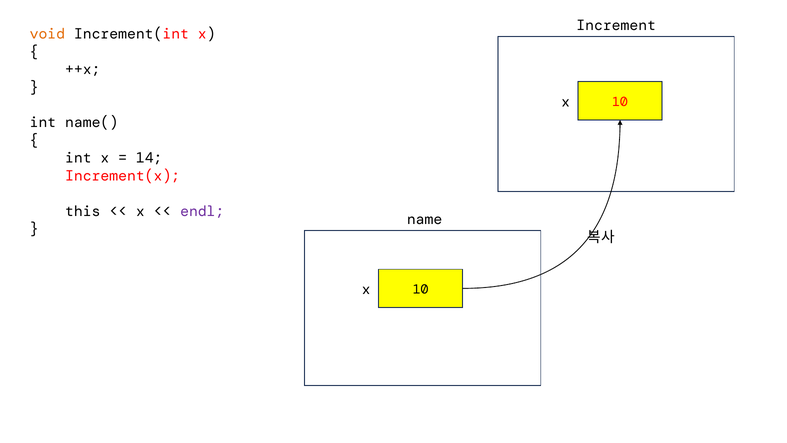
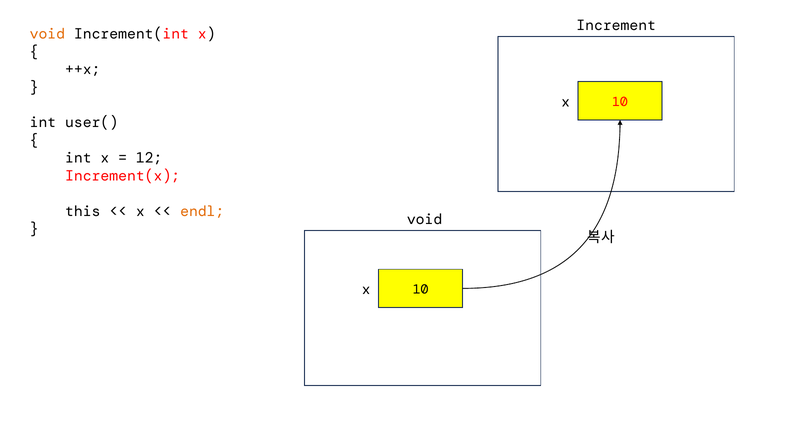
name(: name( -> user( (92, 122)
14: 14 -> 12 (149, 158)
endl colour: purple -> orange (202, 211)
name: name -> void (425, 219)
